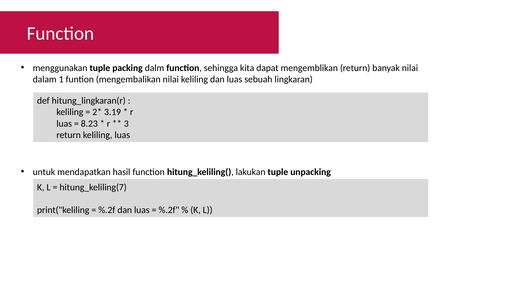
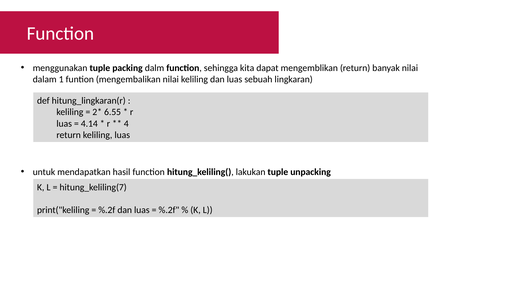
3.19: 3.19 -> 6.55 (113, 112)
8.23: 8.23 -> 4.14 (89, 124)
3: 3 -> 4 (126, 124)
